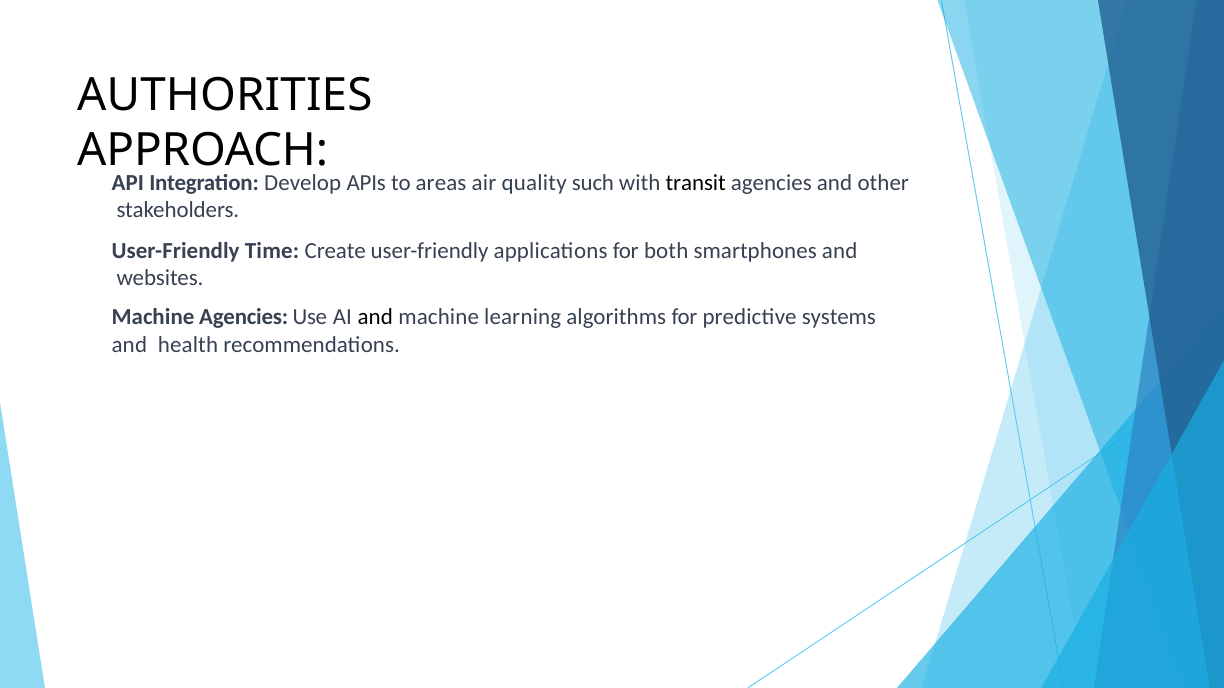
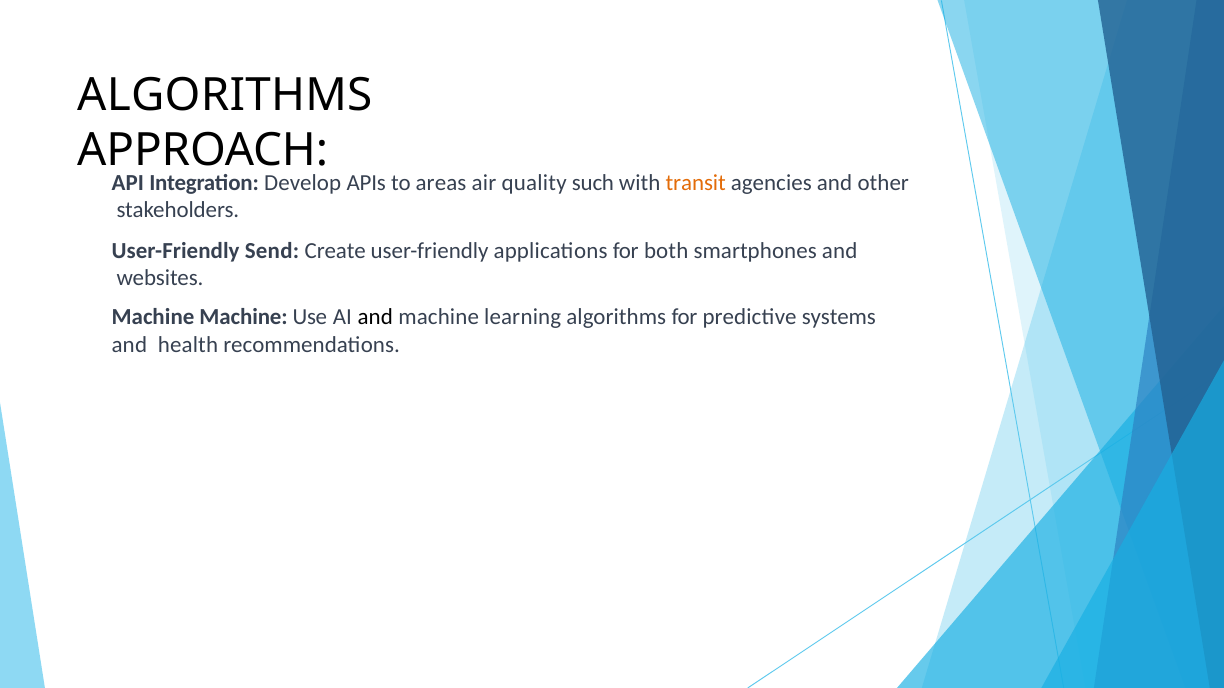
AUTHORITIES: AUTHORITIES -> ALGORITHMS (225, 96)
transit colour: black -> orange (696, 184)
Time: Time -> Send (272, 251)
Machine Agencies: Agencies -> Machine (244, 318)
